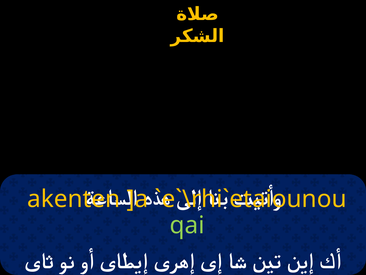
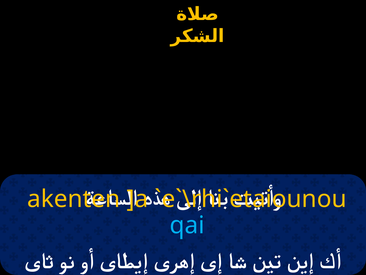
qai colour: light green -> light blue (187, 225)
